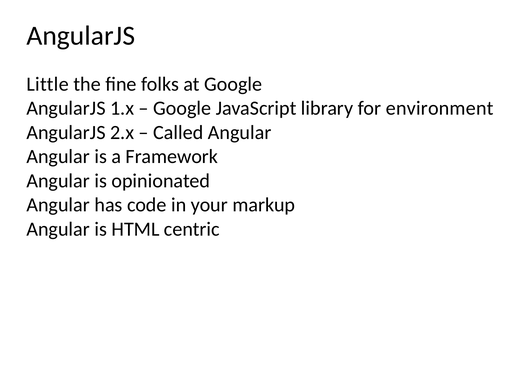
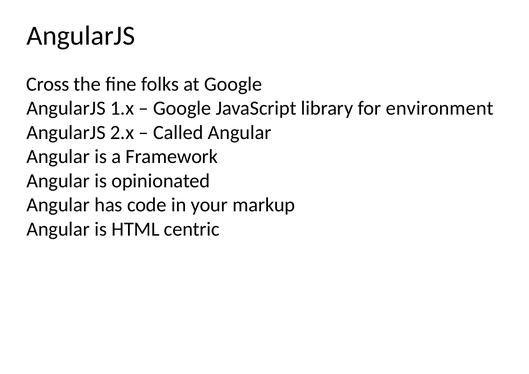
Little: Little -> Cross (48, 84)
